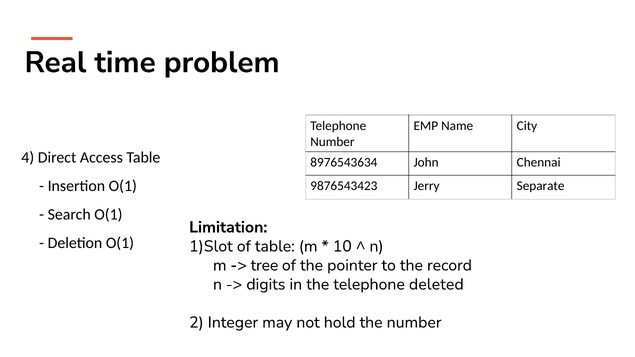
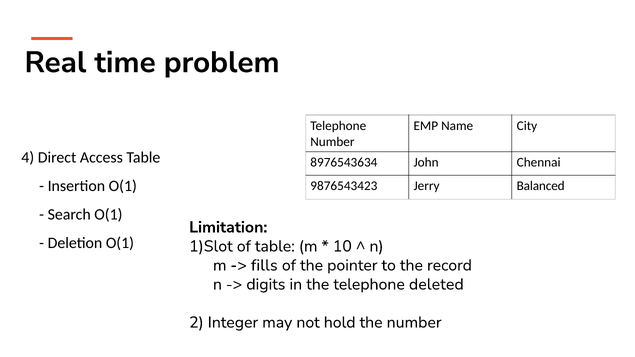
Separate: Separate -> Balanced (541, 186)
tree: tree -> fills (264, 265)
